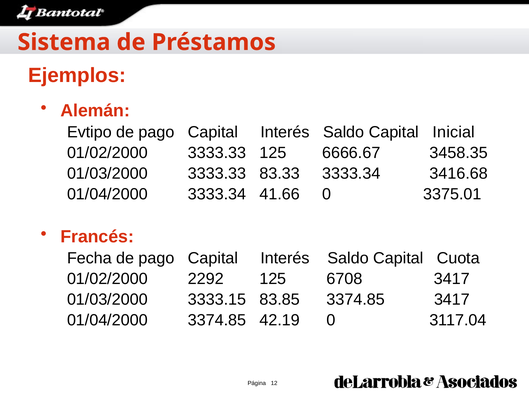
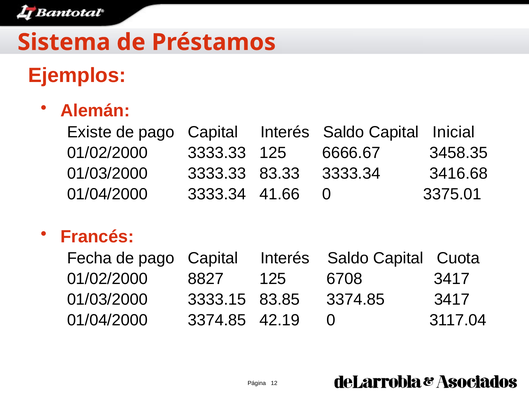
Evtipo: Evtipo -> Existe (89, 132)
2292: 2292 -> 8827 (206, 279)
